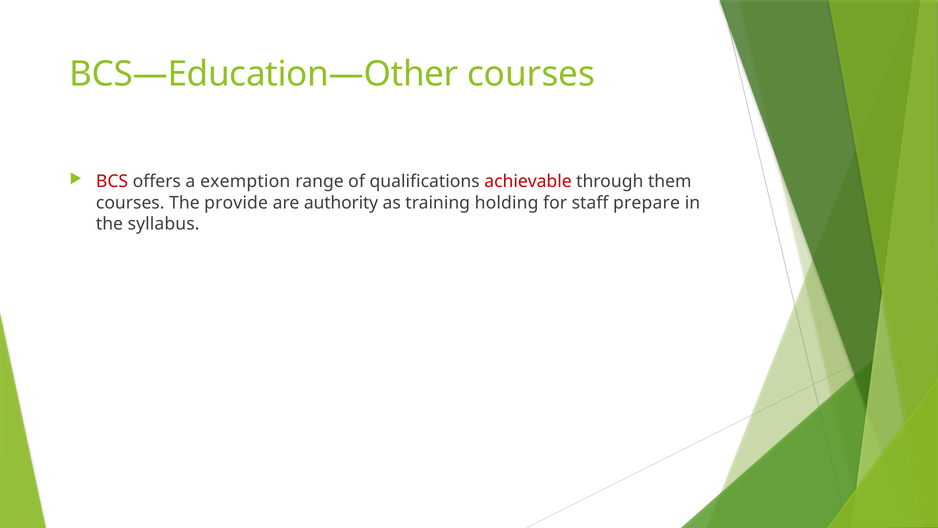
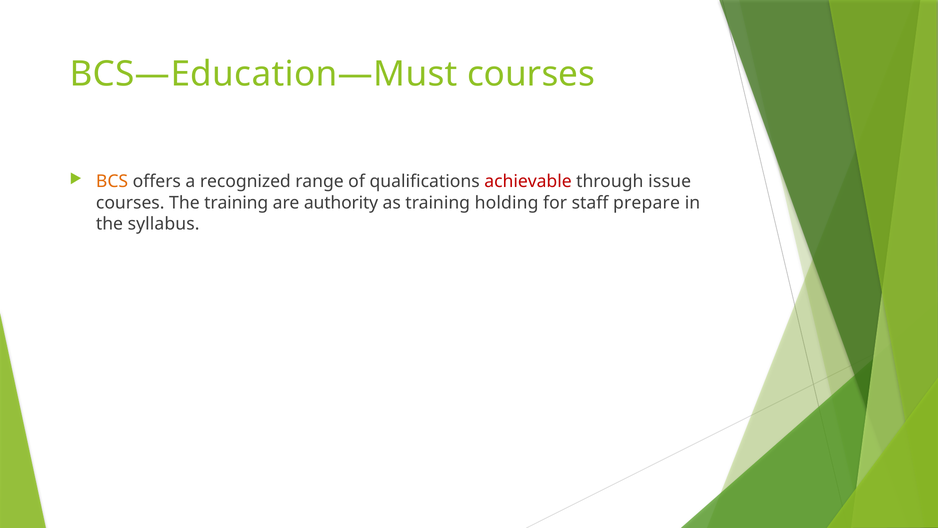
BCS—Education—Other: BCS—Education—Other -> BCS—Education—Must (264, 74)
BCS colour: red -> orange (112, 182)
exemption: exemption -> recognized (245, 182)
them: them -> issue (670, 182)
The provide: provide -> training (236, 203)
